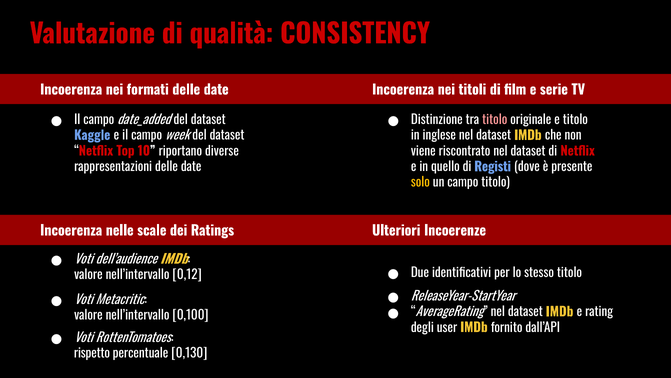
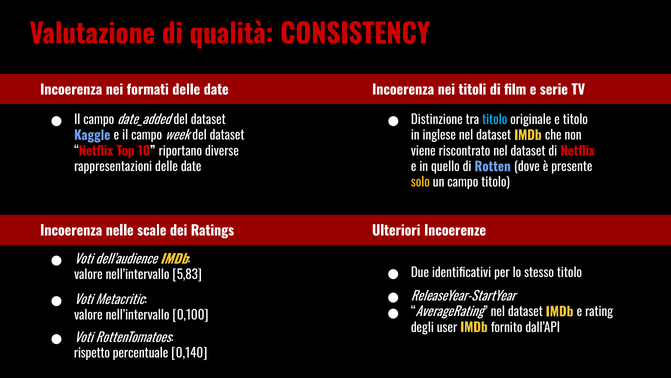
titolo colour: pink -> light blue (495, 120)
Registi: Registi -> Rotten (493, 167)
0,12: 0,12 -> 5,83 (187, 275)
0,130: 0,130 -> 0,140 (189, 353)
